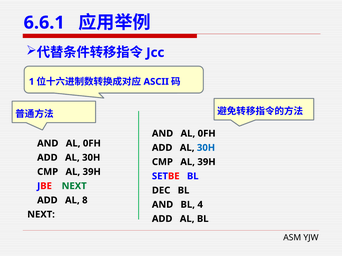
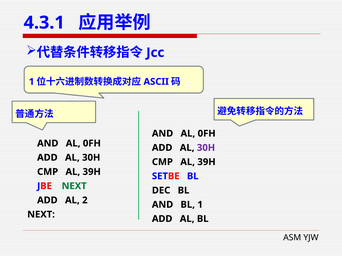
6.6.1: 6.6.1 -> 4.3.1 (44, 23)
30H colour: blue -> purple (206, 148)
8: 8 -> 2 (85, 201)
BL 4: 4 -> 1 (200, 205)
